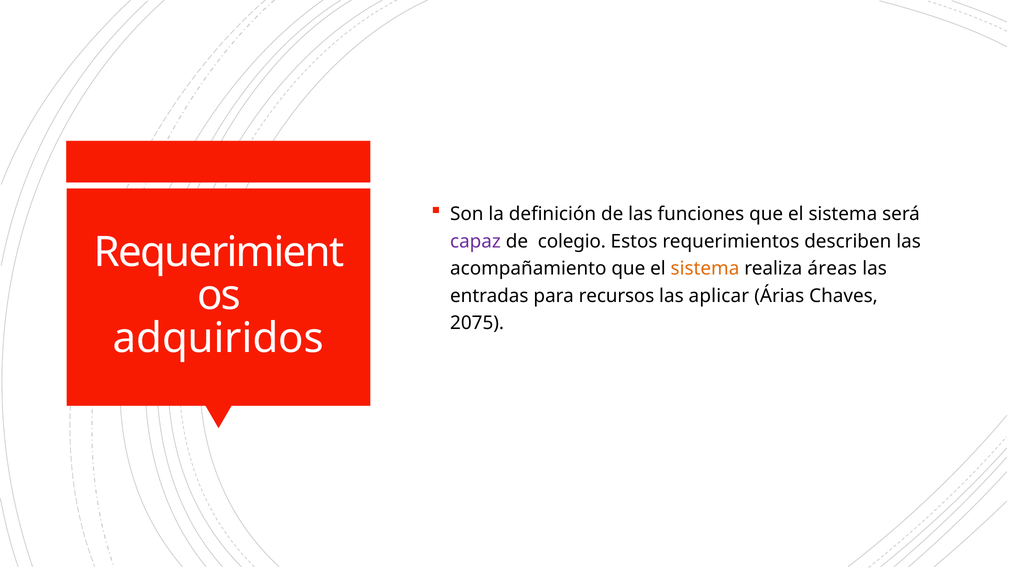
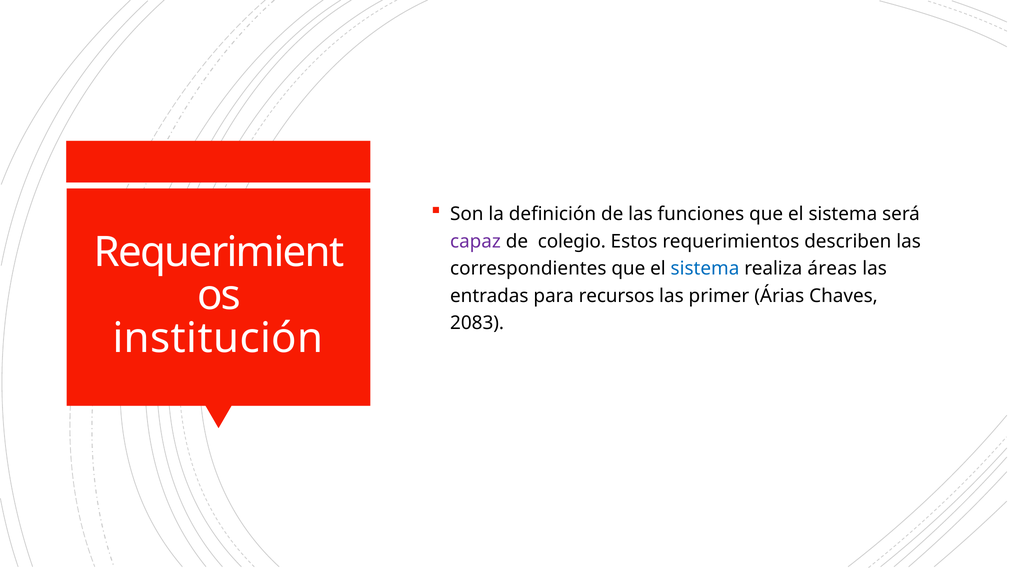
acompañamiento: acompañamiento -> correspondientes (528, 268)
sistema colour: orange -> blue (705, 268)
aplicar: aplicar -> primer (719, 296)
2075: 2075 -> 2083 (477, 323)
adquiridos: adquiridos -> institución (218, 338)
